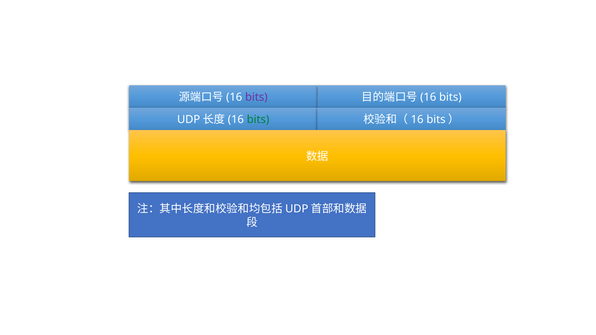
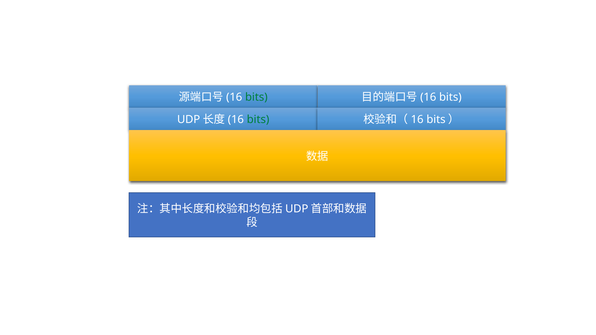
bits colour: purple -> green (256, 97)
